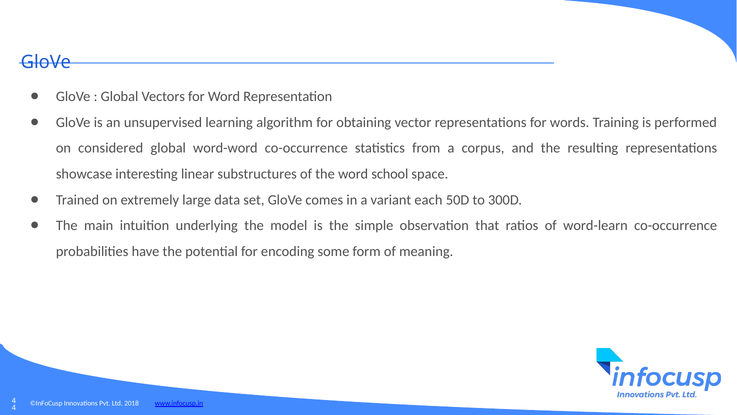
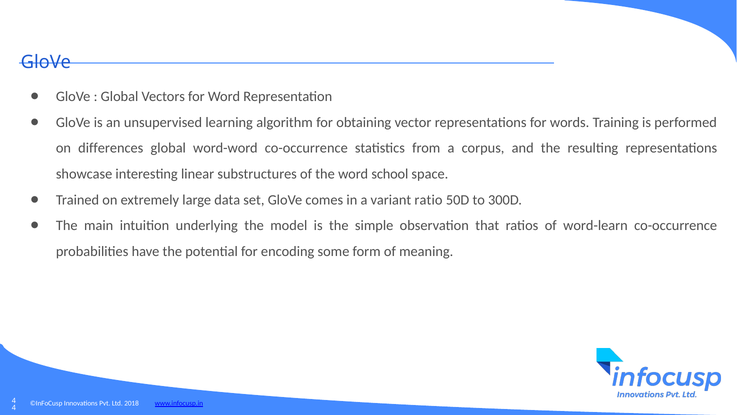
considered: considered -> differences (111, 148)
each: each -> ratio (428, 200)
